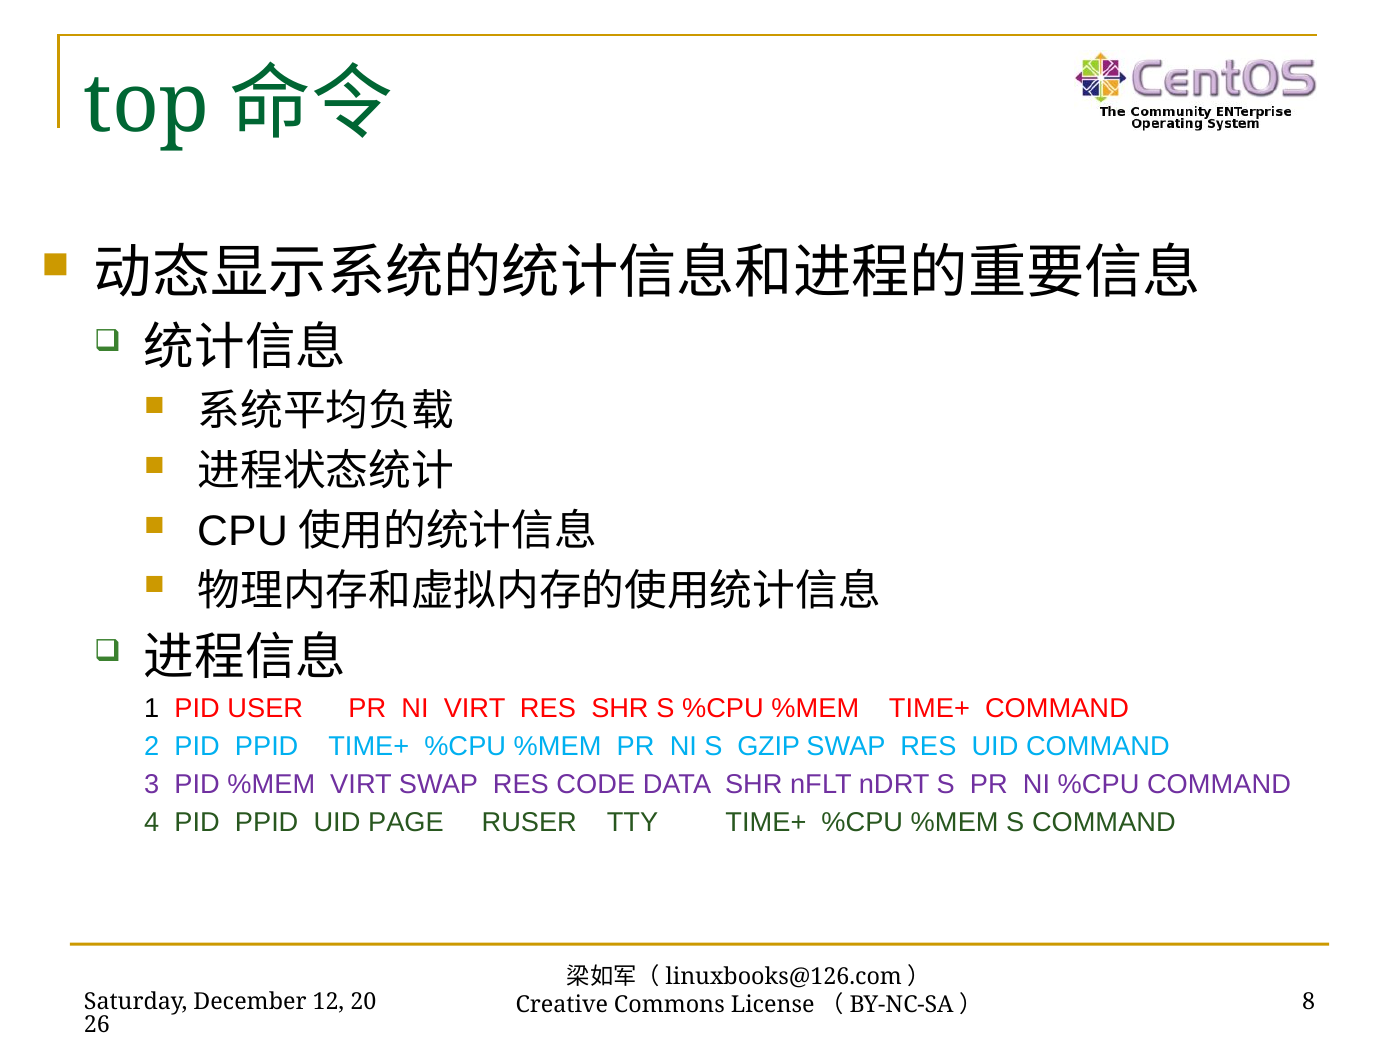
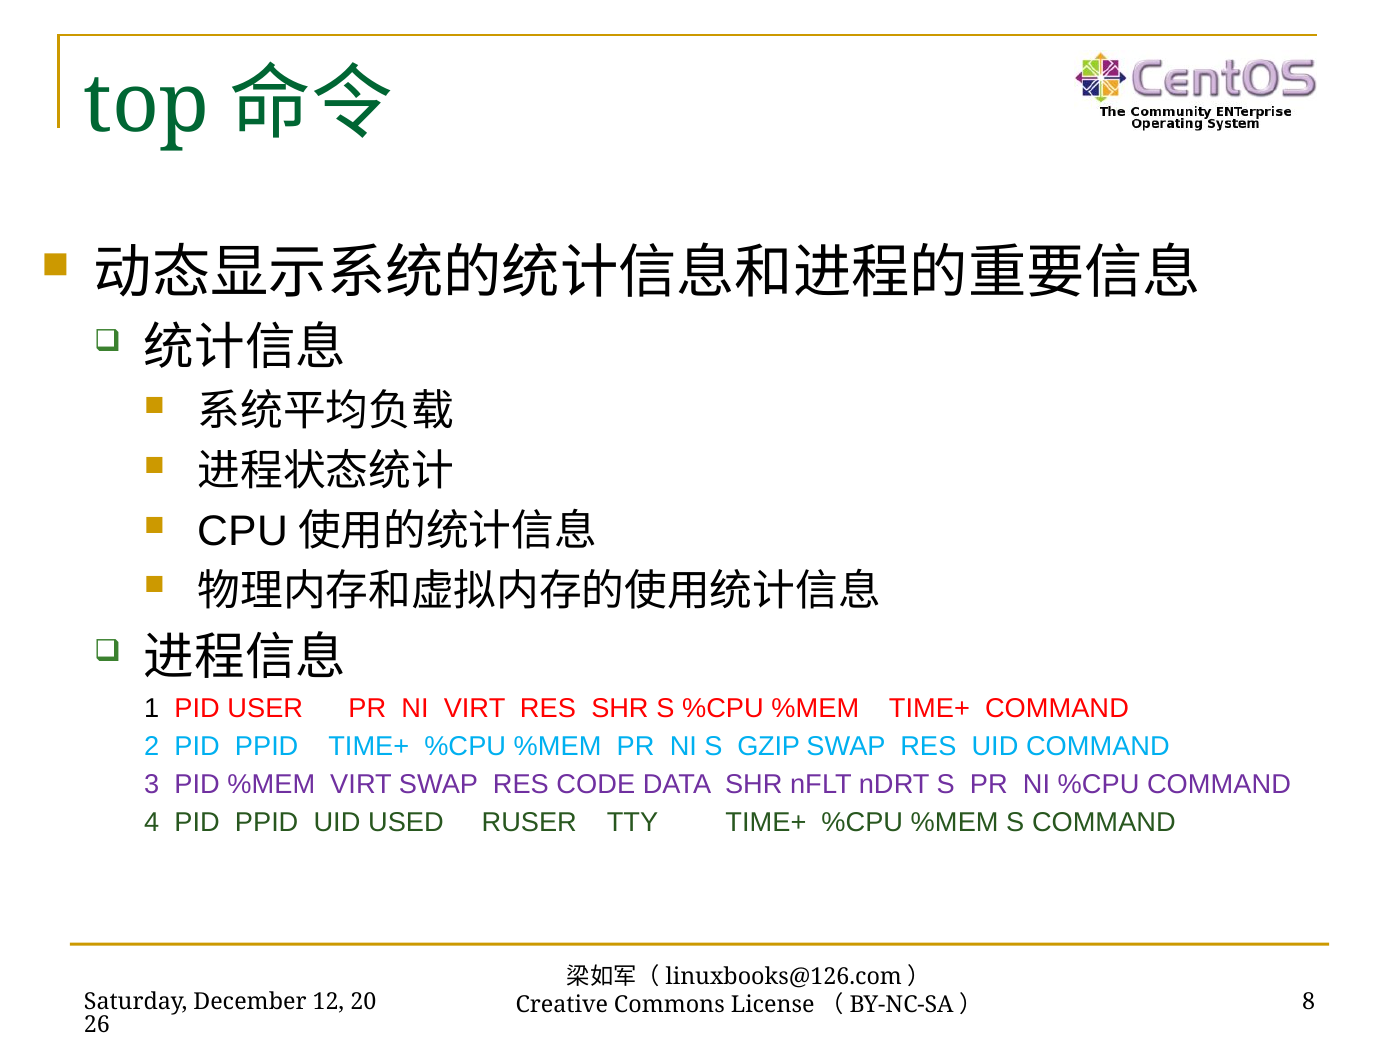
PAGE: PAGE -> USED (406, 823)
